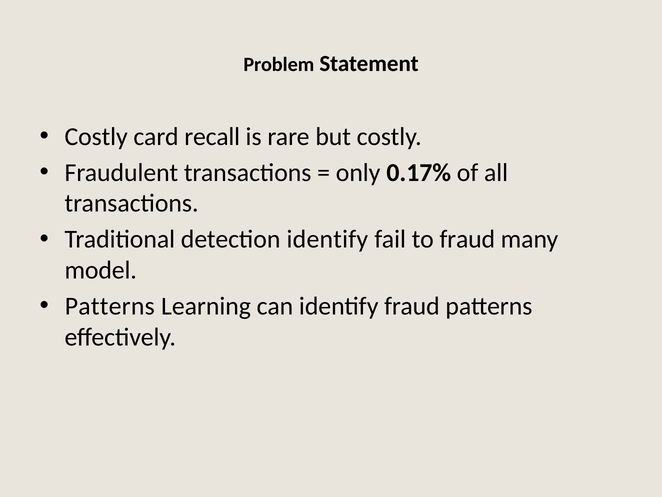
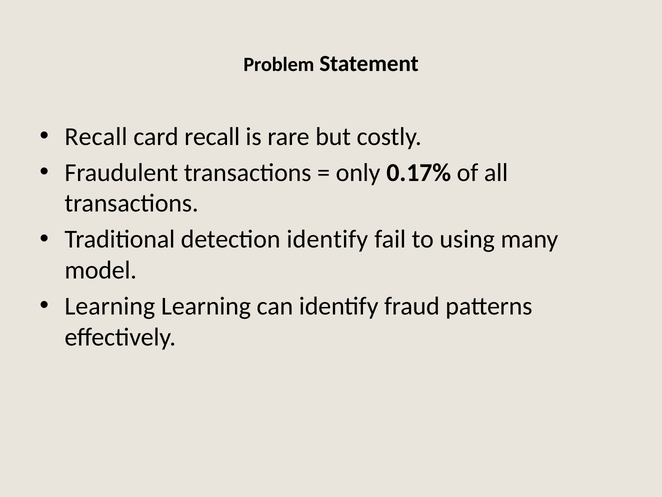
Costly: Costly -> Recall (96, 136)
to fraud: fraud -> using (467, 239)
Patterns: Patterns -> Learning (110, 306)
